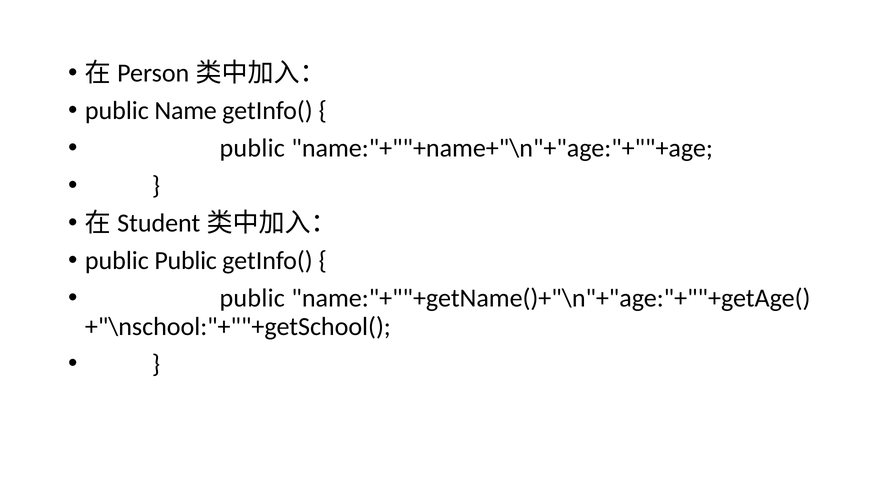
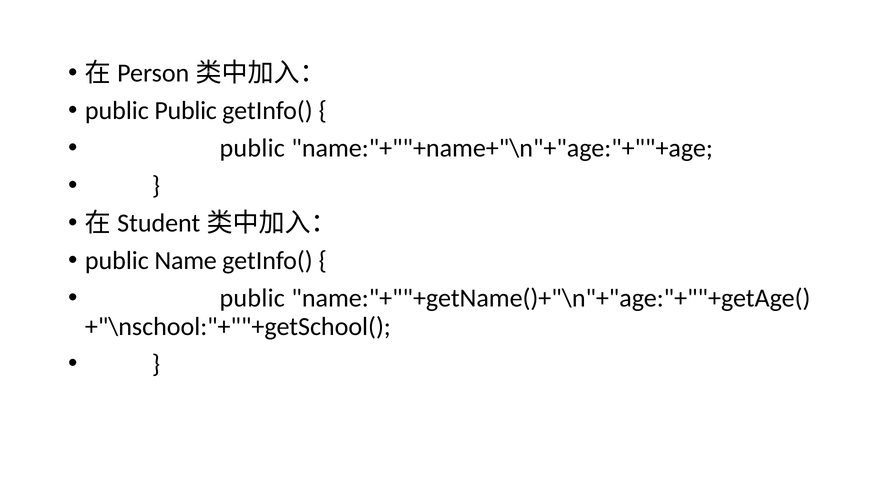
public Name: Name -> Public (186, 111)
public Public: Public -> Name (186, 261)
